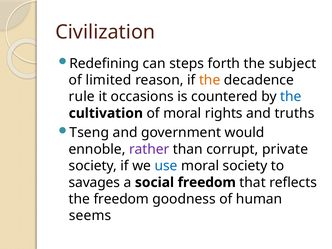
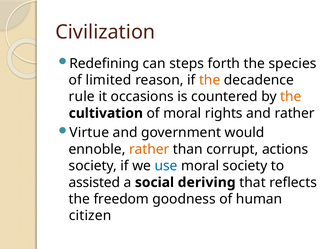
subject: subject -> species (293, 63)
the colour: blue -> orange (291, 97)
and truths: truths -> rather (295, 113)
Tseng: Tseng -> Virtue (89, 133)
rather colour: purple -> orange (149, 149)
private: private -> actions (285, 149)
savages: savages -> assisted (94, 182)
social freedom: freedom -> deriving (207, 182)
seems: seems -> citizen (90, 216)
